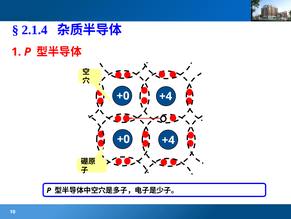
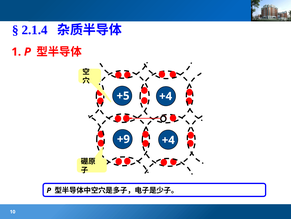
+0: +0 -> +5 (123, 96)
+0: +0 -> +9 (123, 139)
